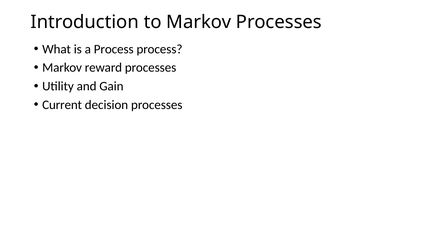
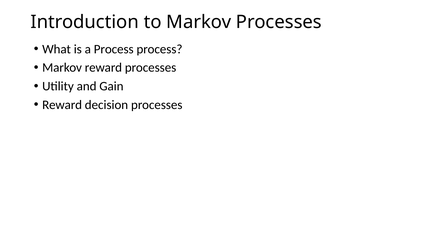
Current: Current -> Reward (62, 105)
